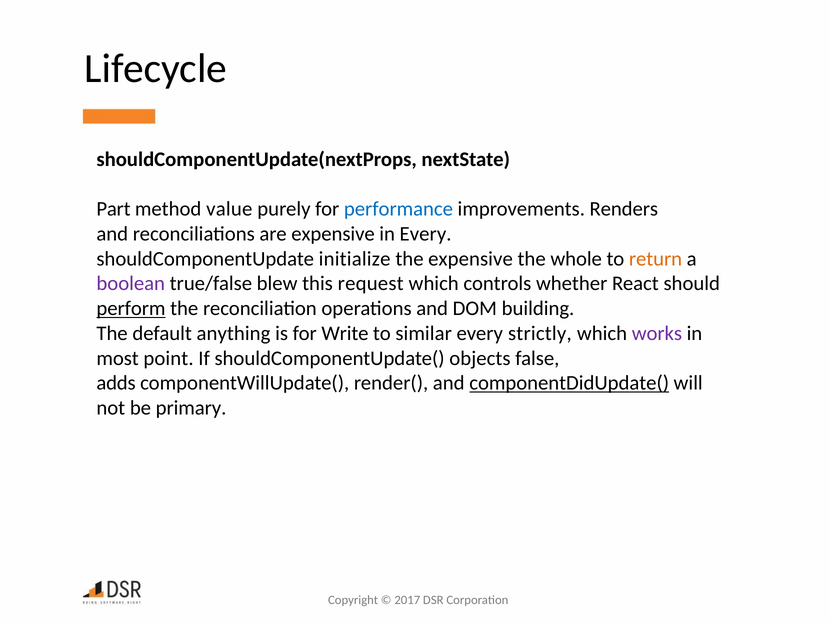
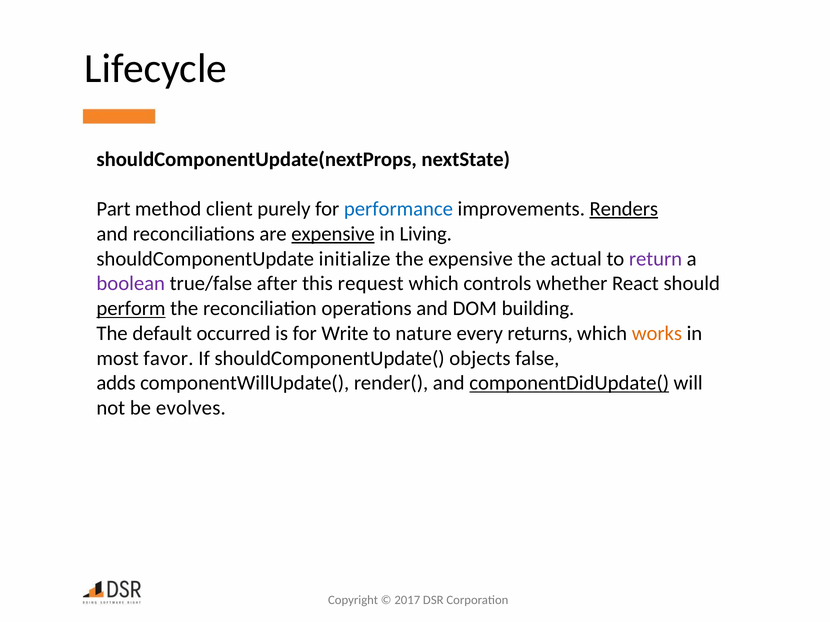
value: value -> client (229, 209)
Renders underline: none -> present (624, 209)
expensive underline: none -> present (333, 234)
in Every: Every -> Living (426, 234)
whole: whole -> actual (576, 259)
return colour: orange -> purple (656, 259)
blew: blew -> after (277, 284)
anything: anything -> occurred (234, 334)
similar: similar -> nature (424, 334)
strictly: strictly -> returns (540, 334)
works colour: purple -> orange (657, 334)
point: point -> favor (168, 359)
primary: primary -> evolves (191, 408)
